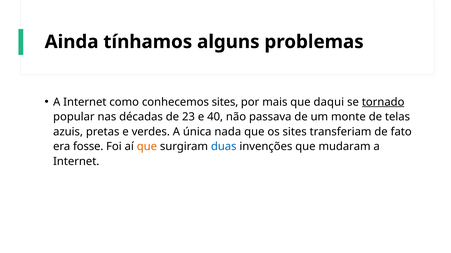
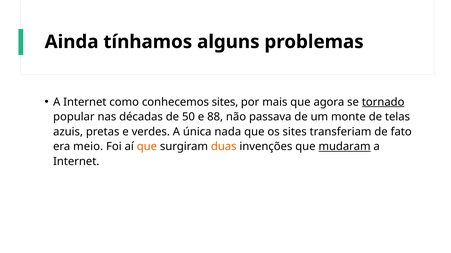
daqui: daqui -> agora (329, 102)
23: 23 -> 50 (188, 117)
40: 40 -> 88 (215, 117)
fosse: fosse -> meio (88, 147)
duas colour: blue -> orange (224, 147)
mudaram underline: none -> present (345, 147)
